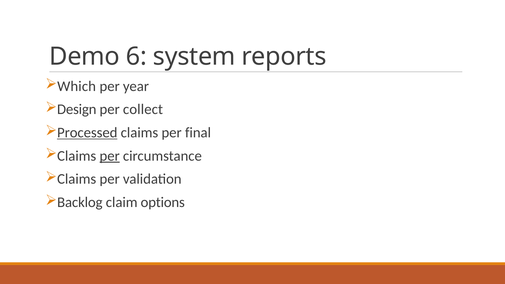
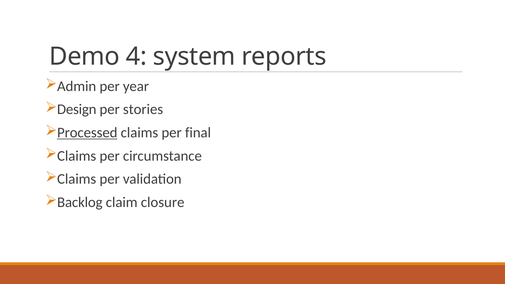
6: 6 -> 4 (136, 57)
Which: Which -> Admin (77, 86)
collect: collect -> stories (143, 109)
per underline: present -> none (110, 156)
options: options -> closure (163, 202)
